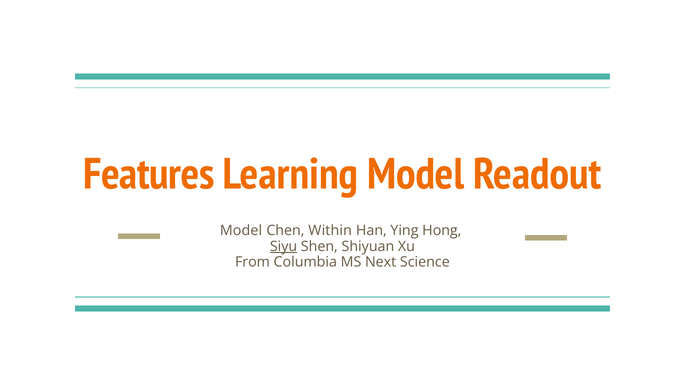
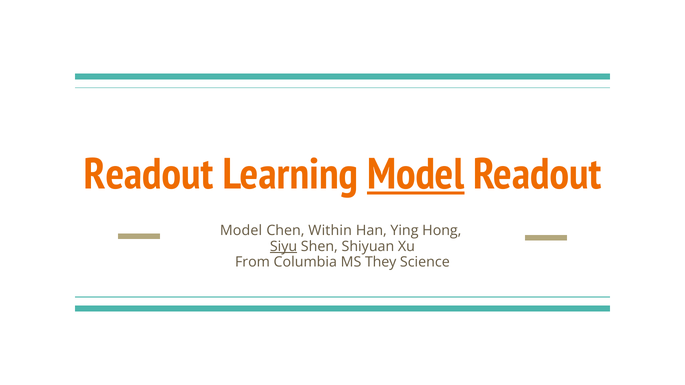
Features: Features -> Readout (149, 174)
Model underline: none -> present (416, 174)
Next: Next -> They (381, 262)
